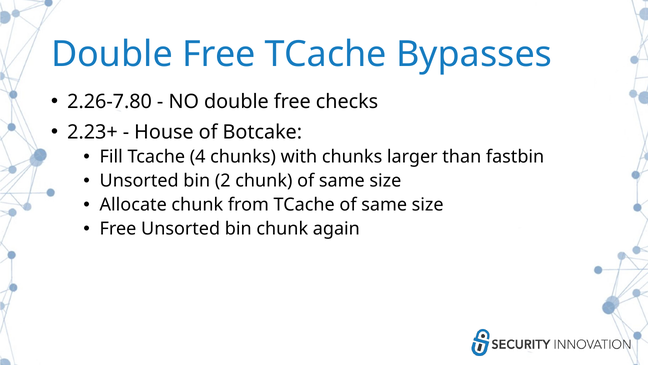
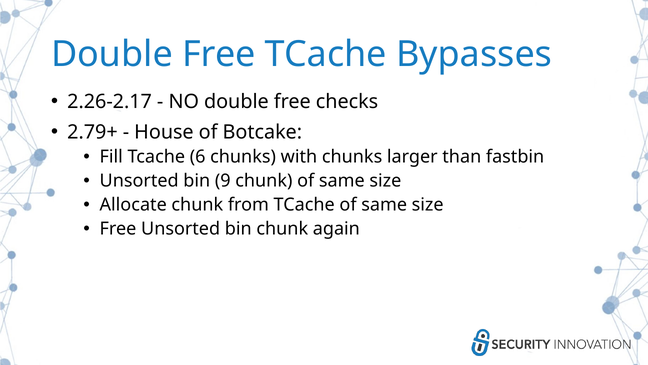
2.26-7.80: 2.26-7.80 -> 2.26-2.17 (110, 101)
2.23+: 2.23+ -> 2.79+ (92, 132)
4: 4 -> 6 (198, 157)
2: 2 -> 9 (223, 181)
